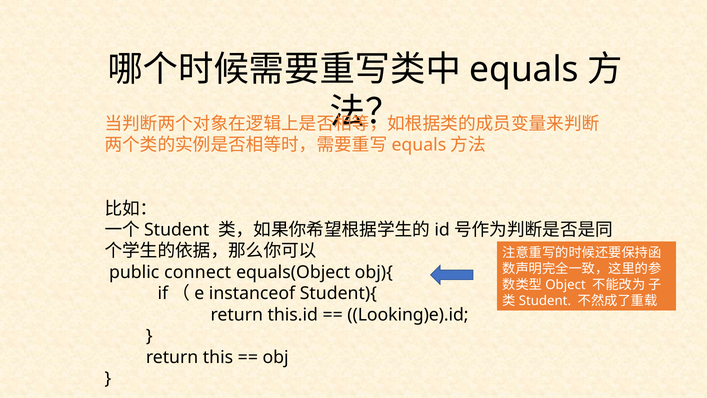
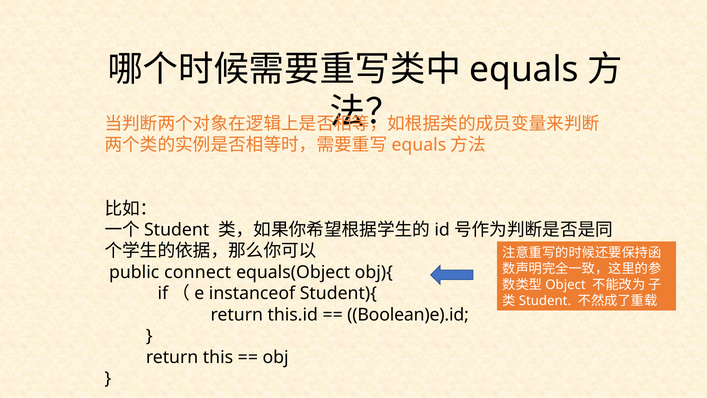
Looking)e).id: Looking)e).id -> Boolean)e).id (408, 315)
